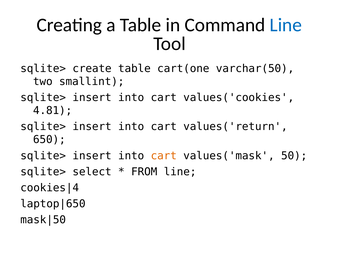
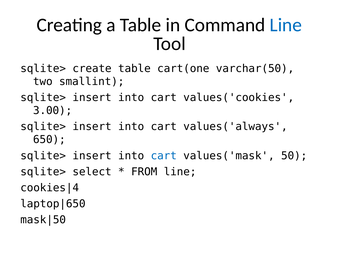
4.81: 4.81 -> 3.00 (53, 110)
values('return: values('return -> values('always (235, 126)
cart colour: orange -> blue (164, 155)
